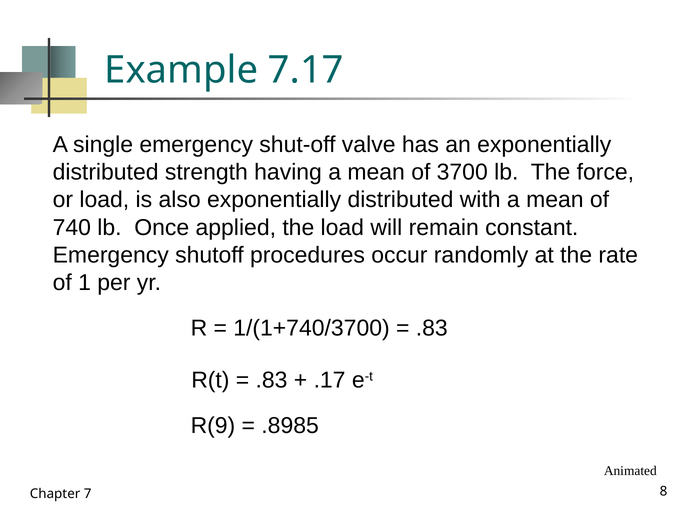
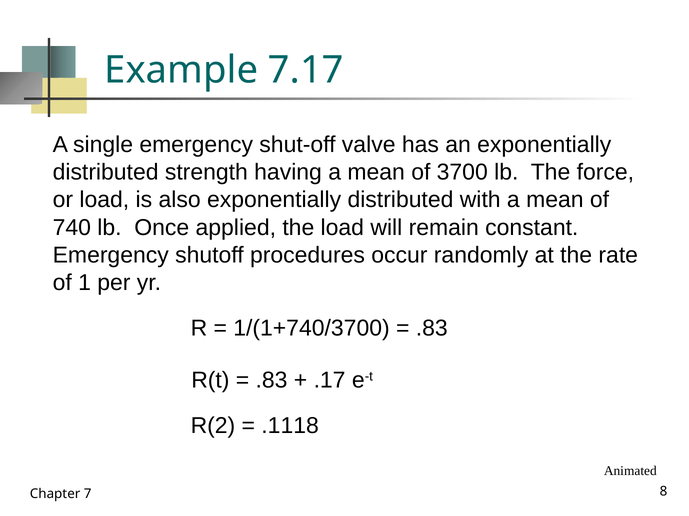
R(9: R(9 -> R(2 (213, 426)
.8985: .8985 -> .1118 (290, 426)
